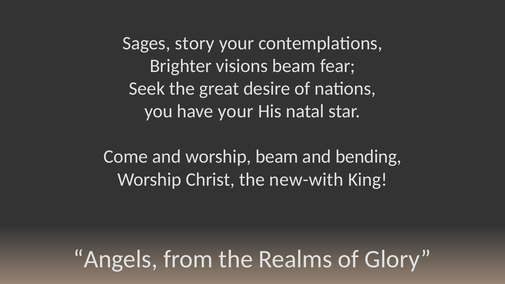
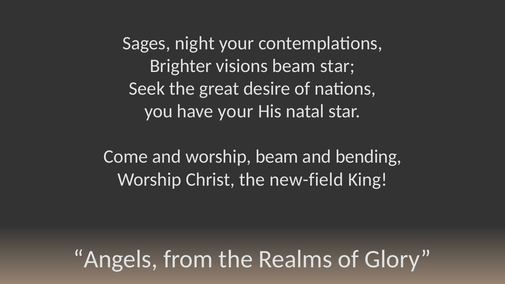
story: story -> night (195, 43)
beam fear: fear -> star (338, 66)
new-with: new-with -> new-field (306, 179)
